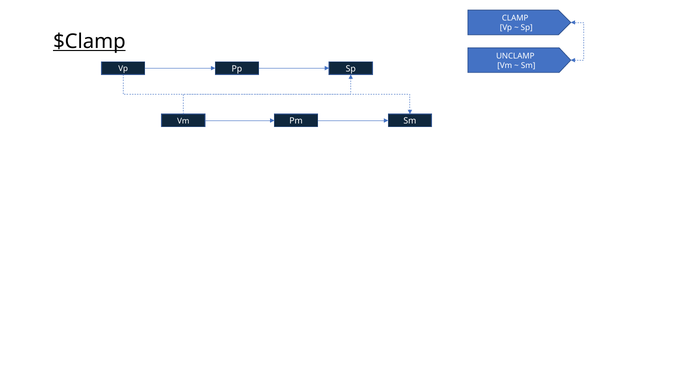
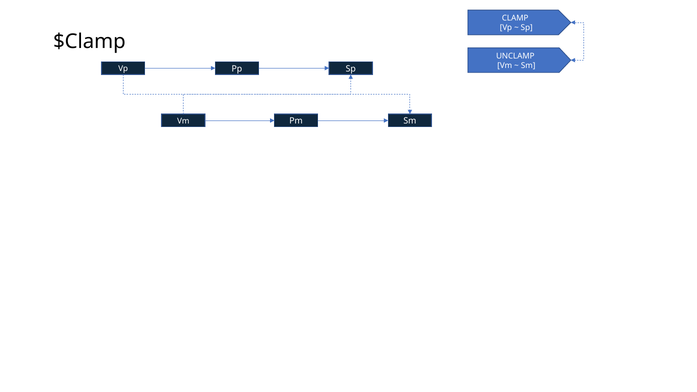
$Clamp underline: present -> none (89, 42)
